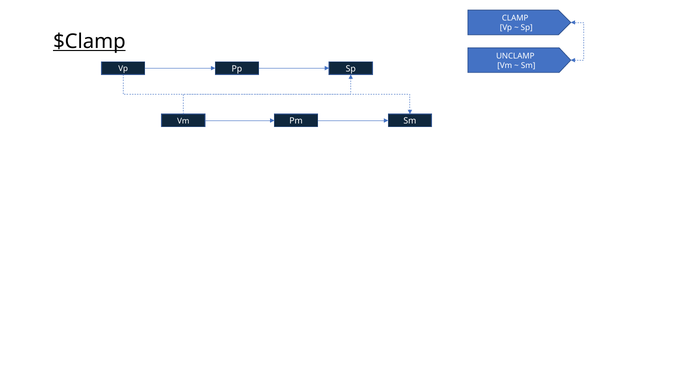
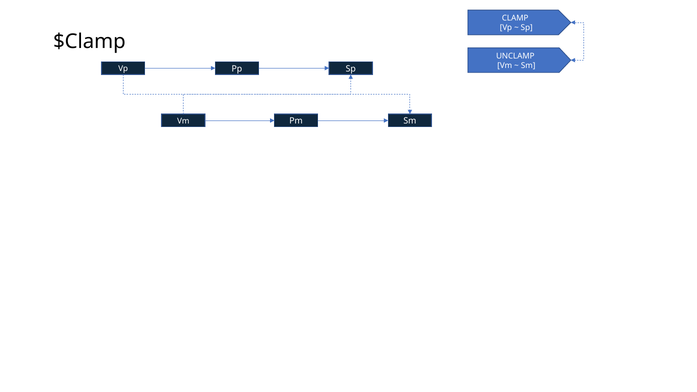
$Clamp underline: present -> none (89, 42)
